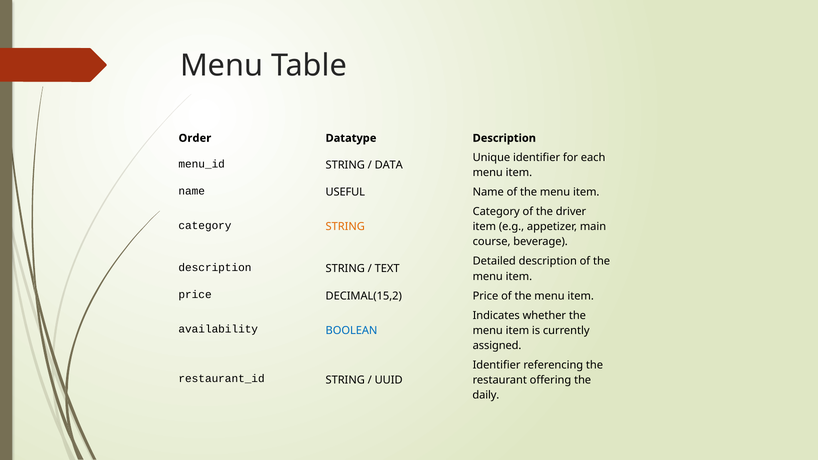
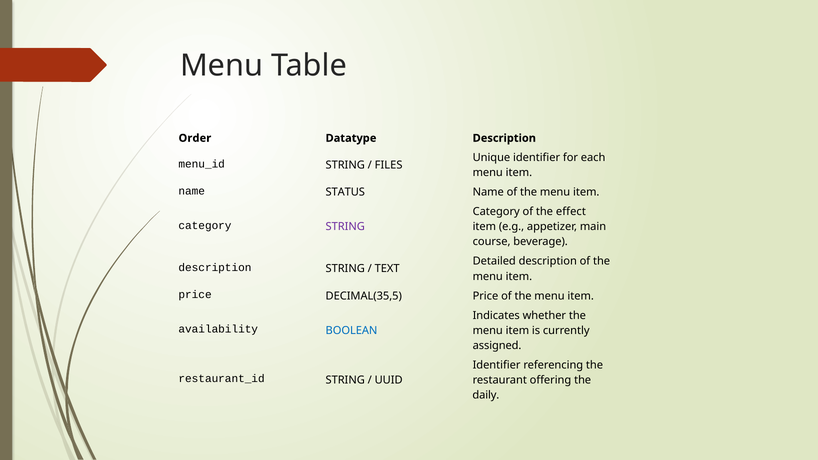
DATA: DATA -> FILES (389, 165)
USEFUL: USEFUL -> STATUS (345, 192)
driver: driver -> effect (571, 212)
STRING colour: orange -> purple (345, 227)
DECIMAL(15,2: DECIMAL(15,2 -> DECIMAL(35,5 (364, 296)
